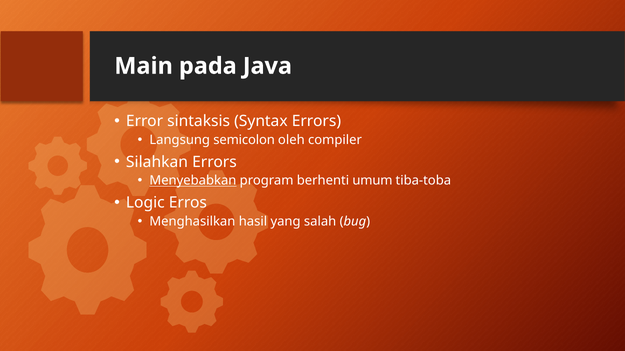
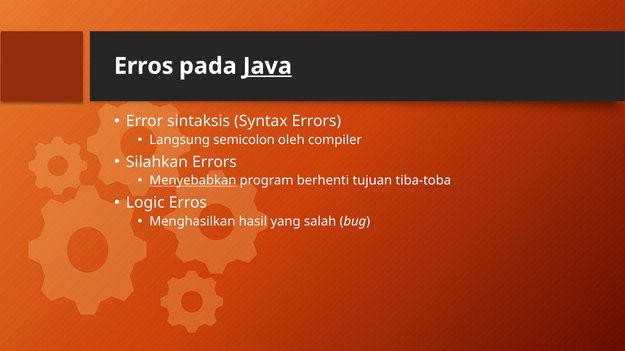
Main: Main -> Erros (144, 66)
Java underline: none -> present (267, 66)
umum: umum -> tujuan (372, 181)
